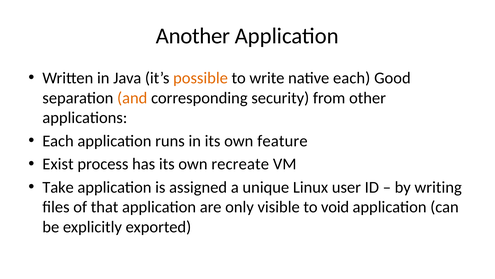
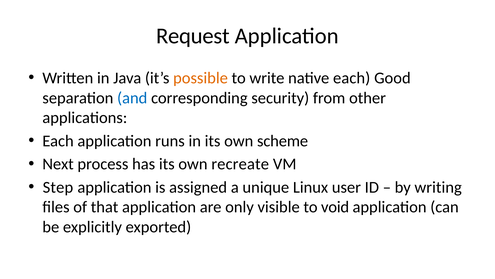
Another: Another -> Request (193, 36)
and colour: orange -> blue (132, 98)
feature: feature -> scheme (283, 141)
Exist: Exist -> Next (58, 164)
Take: Take -> Step (58, 187)
